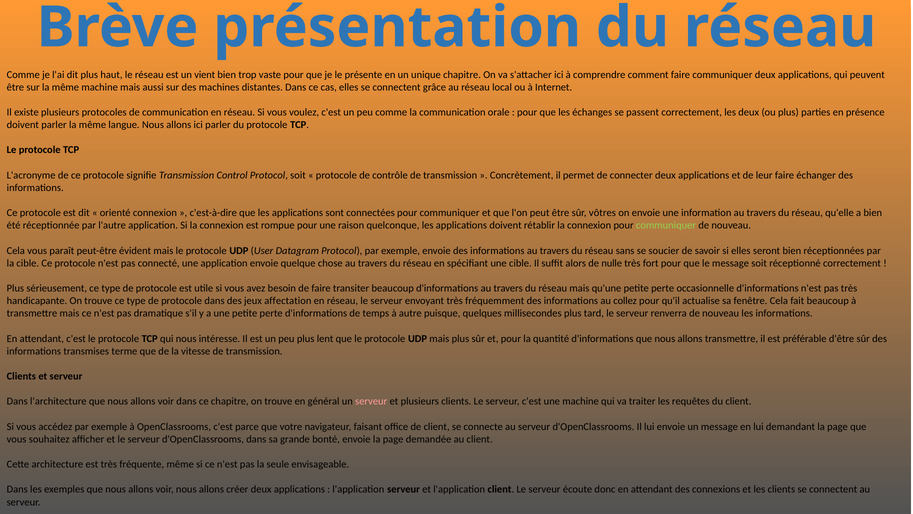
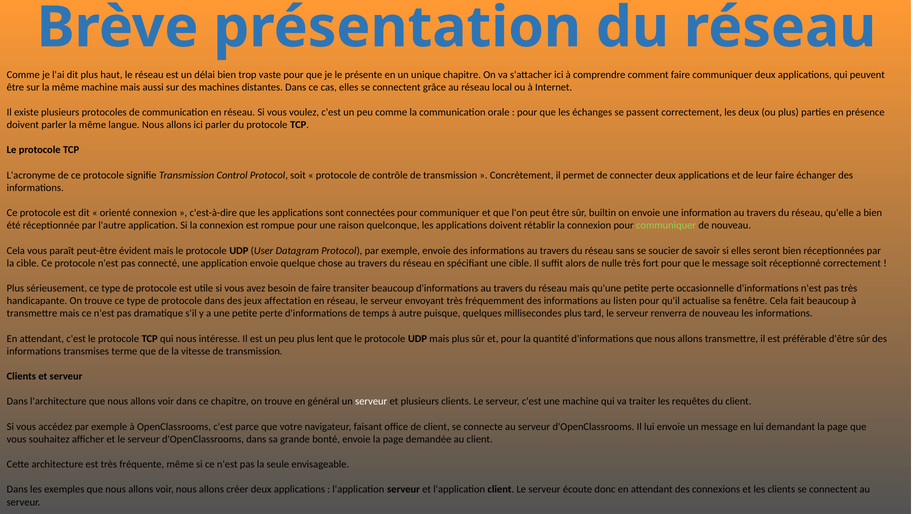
vient: vient -> délai (205, 75)
vôtres: vôtres -> builtin (603, 213)
collez: collez -> listen (625, 301)
serveur colour: pink -> white (371, 401)
